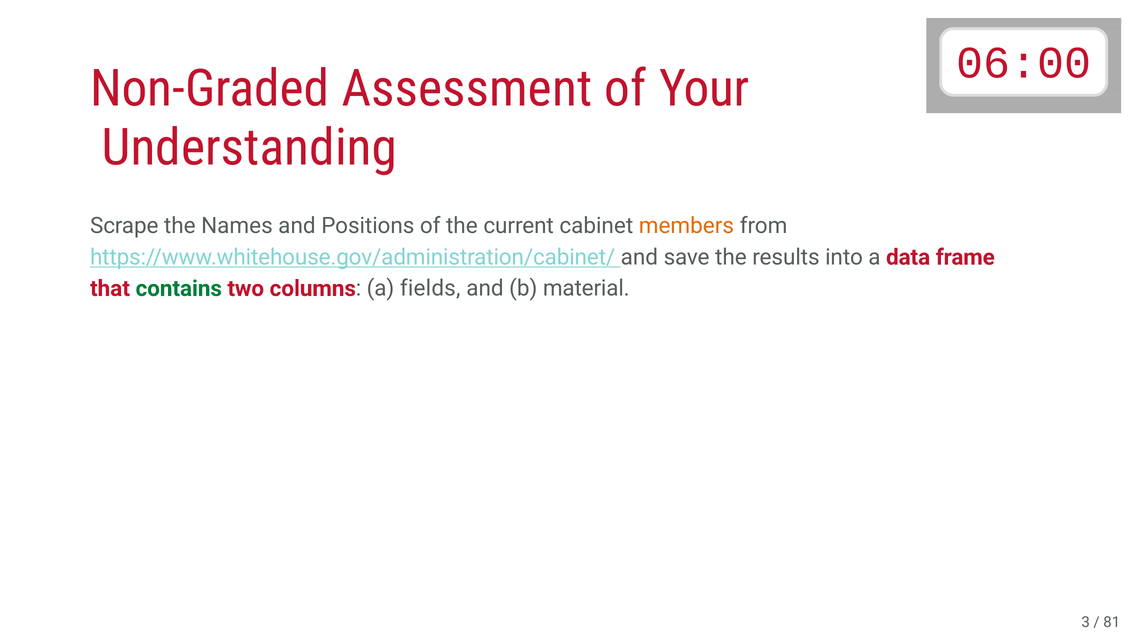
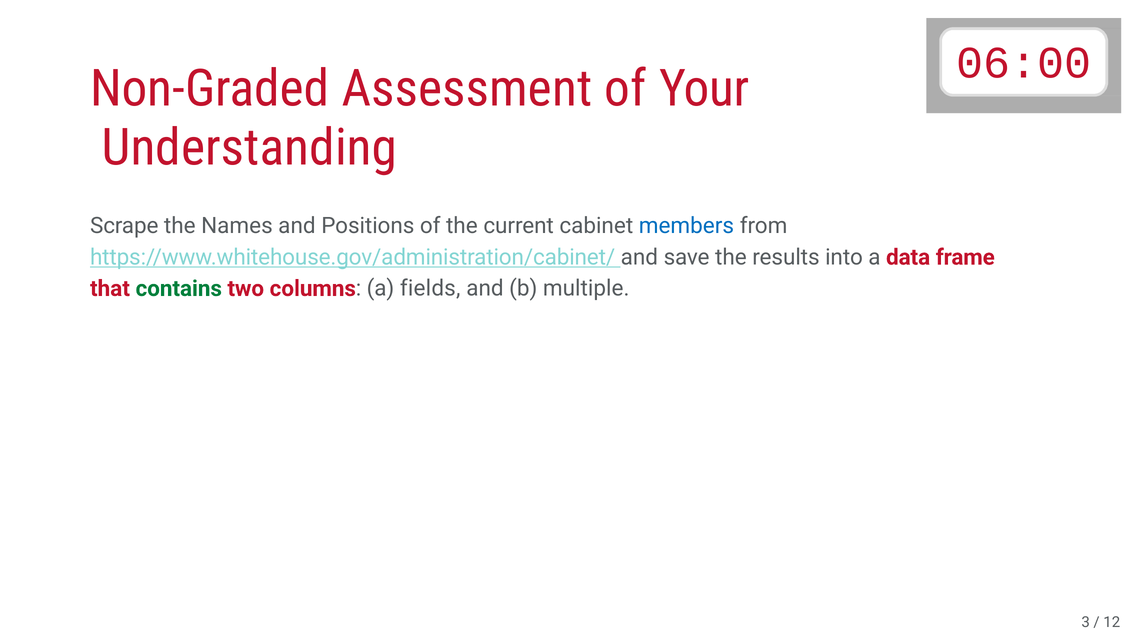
members colour: orange -> blue (686, 226)
material: material -> multiple (586, 289)
81: 81 -> 12 (1112, 623)
